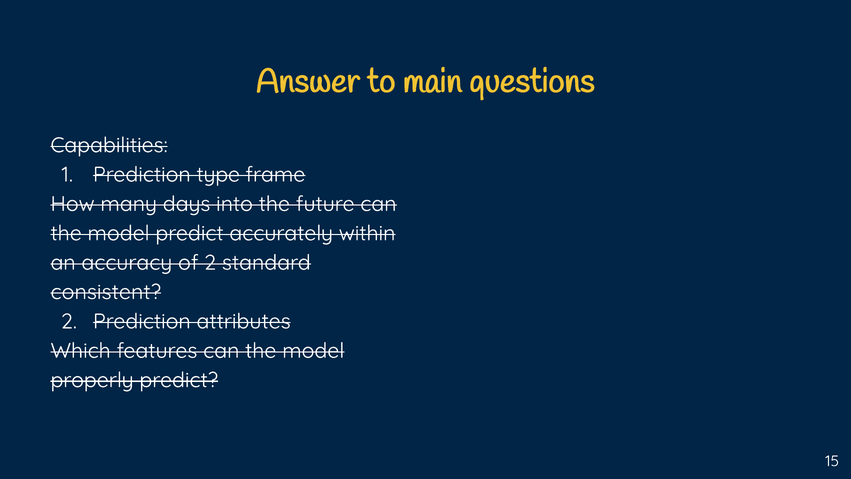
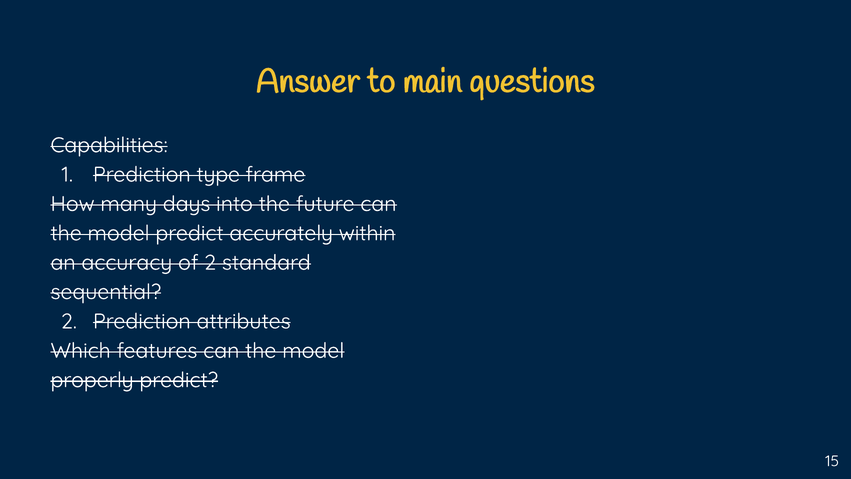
consistent: consistent -> sequential (106, 292)
